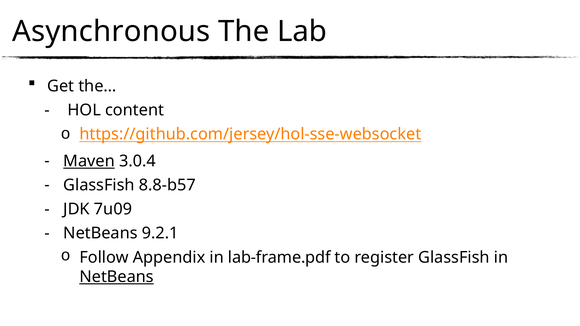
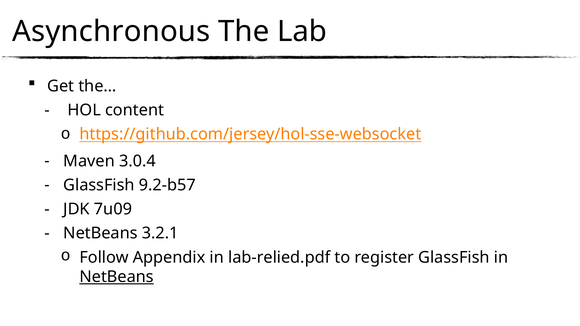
Maven underline: present -> none (89, 161)
8.8-b57: 8.8-b57 -> 9.2-b57 (167, 185)
9.2.1: 9.2.1 -> 3.2.1 (160, 233)
lab-frame.pdf: lab-frame.pdf -> lab-relied.pdf (279, 258)
